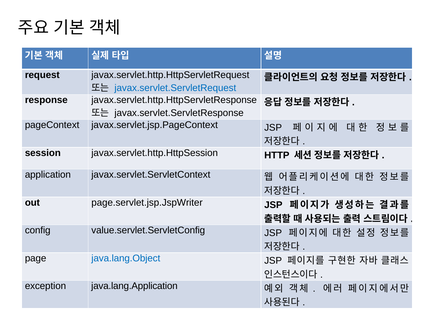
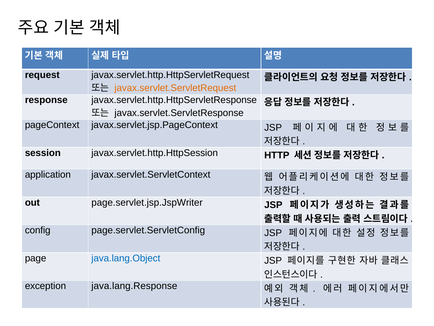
javax.servlet.ServletRequest colour: blue -> orange (175, 88)
value.servlet.ServletConfig: value.servlet.ServletConfig -> page.servlet.ServletConfig (148, 230)
java.lang.Application: java.lang.Application -> java.lang.Response (134, 286)
